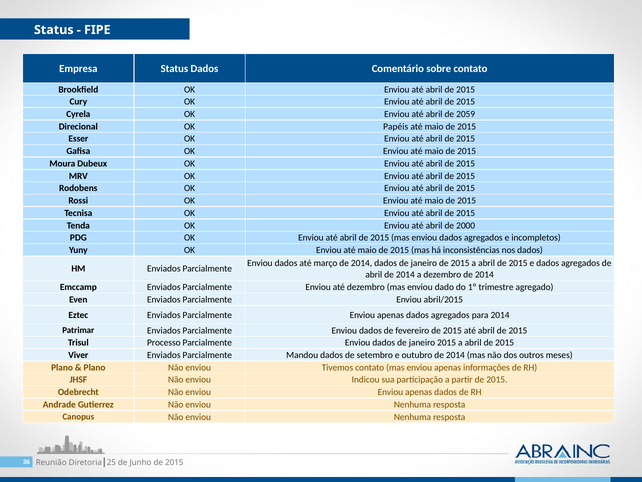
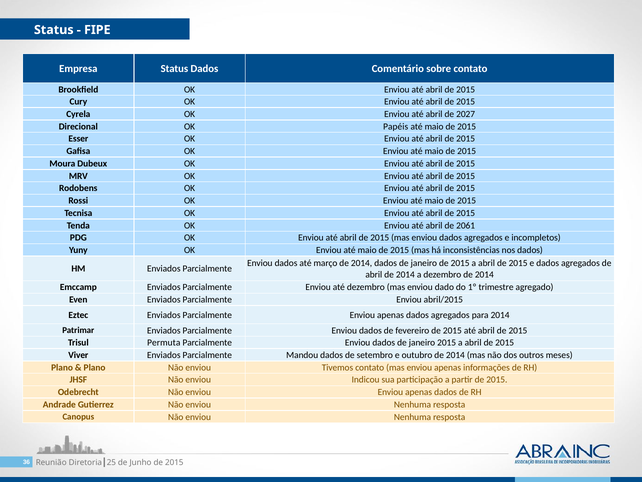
2059: 2059 -> 2027 (466, 114)
2000: 2000 -> 2061 (466, 225)
Processo: Processo -> Permuta (164, 342)
